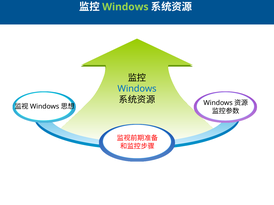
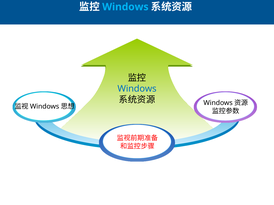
Windows colour: light green -> light blue (125, 7)
